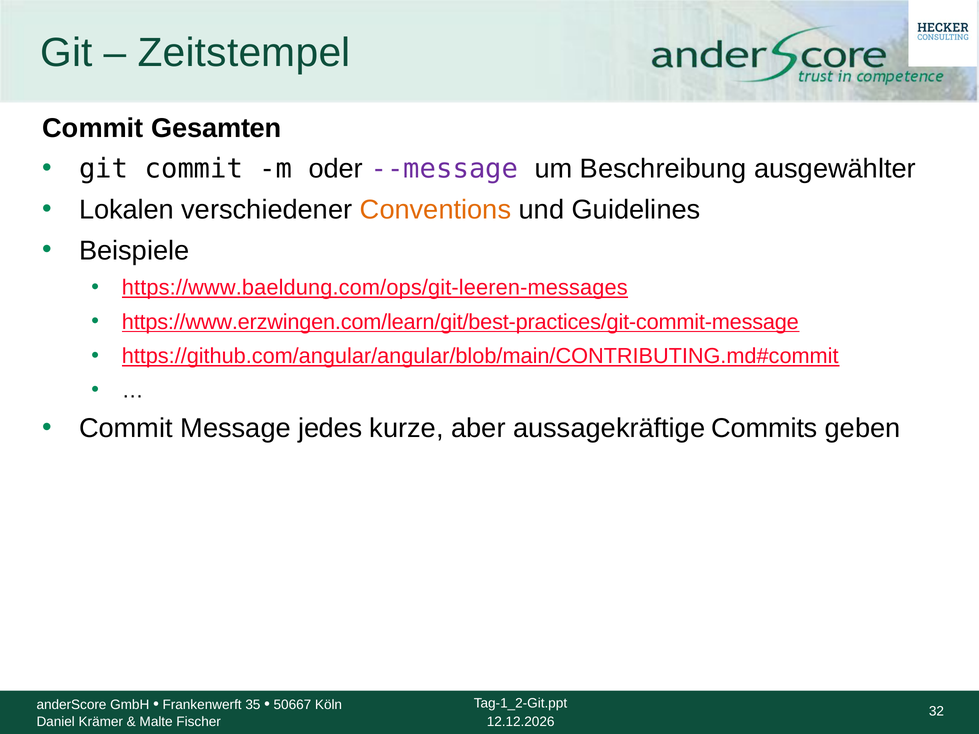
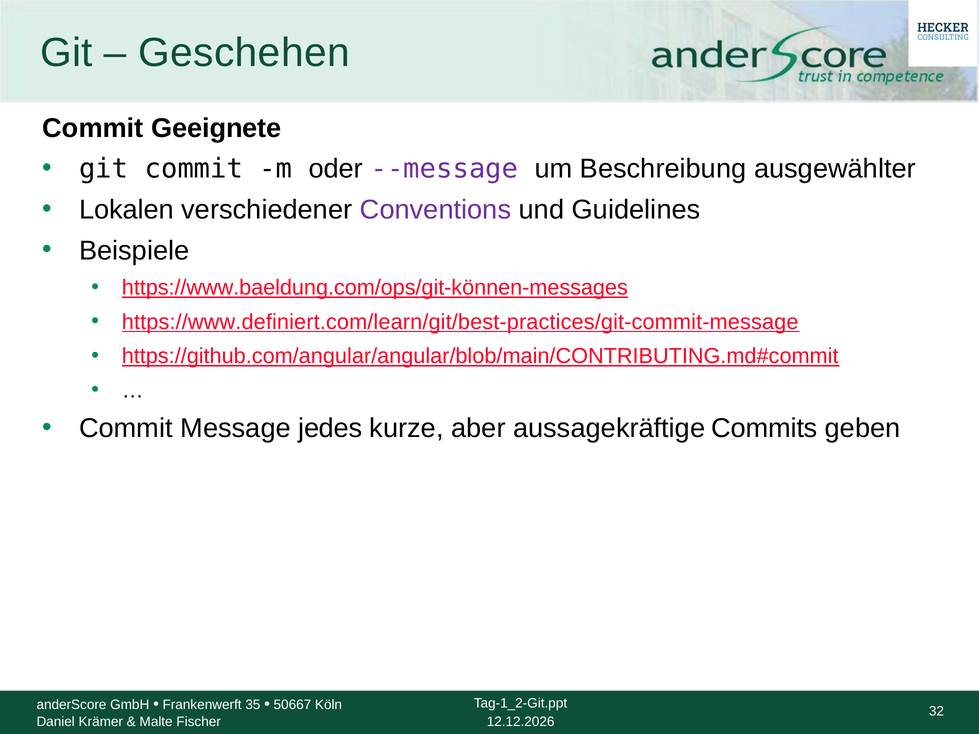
Zeitstempel: Zeitstempel -> Geschehen (244, 53)
Gesamten: Gesamten -> Geeignete (216, 128)
Conventions colour: orange -> purple (436, 210)
https://www.baeldung.com/ops/git-leeren-messages: https://www.baeldung.com/ops/git-leeren-messages -> https://www.baeldung.com/ops/git-können-messages (375, 288)
https://www.erzwingen.com/learn/git/best-practices/git-commit-message: https://www.erzwingen.com/learn/git/best-practices/git-commit-message -> https://www.definiert.com/learn/git/best-practices/git-commit-message (460, 322)
